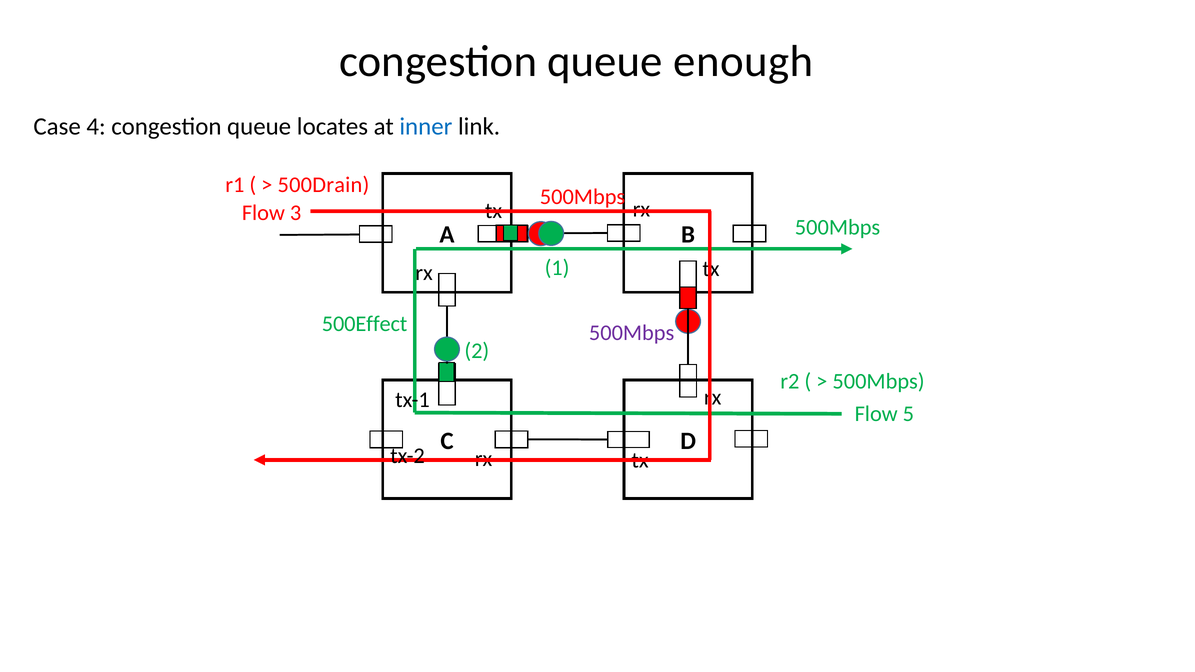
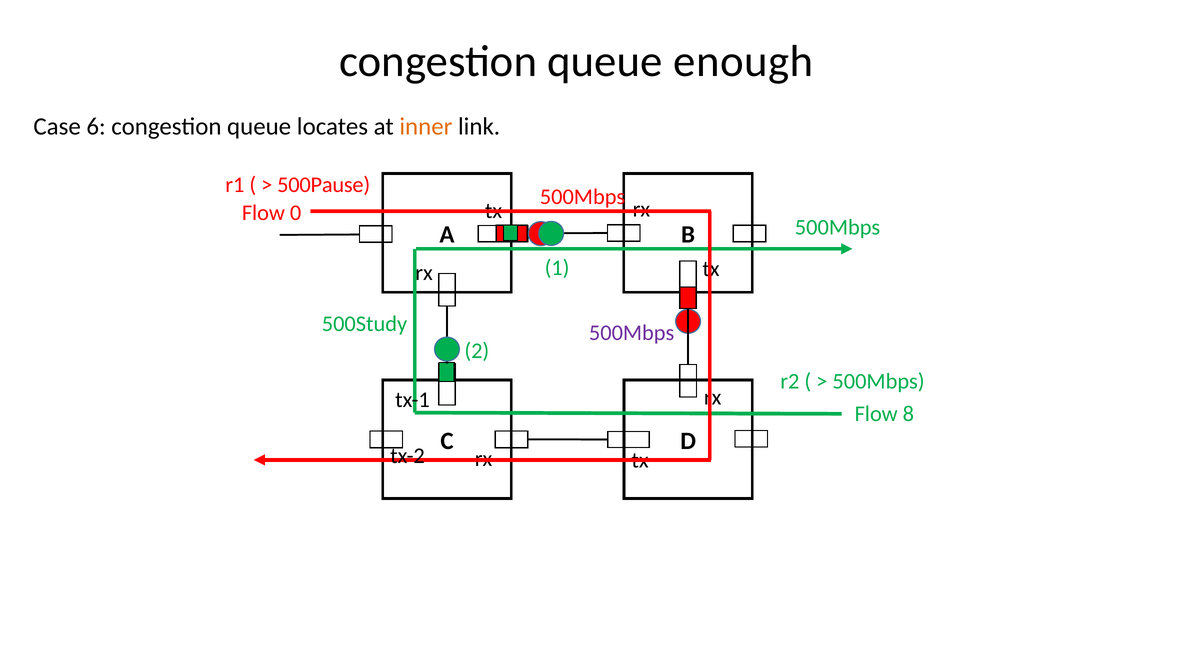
4: 4 -> 6 (96, 126)
inner colour: blue -> orange (426, 126)
500Drain: 500Drain -> 500Pause (324, 185)
3: 3 -> 0 (296, 213)
500Effect: 500Effect -> 500Study (365, 324)
5: 5 -> 8 (908, 414)
